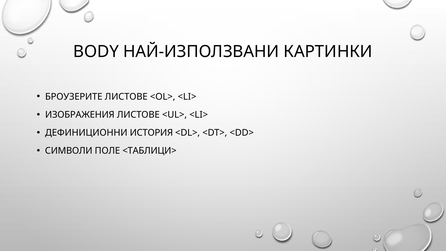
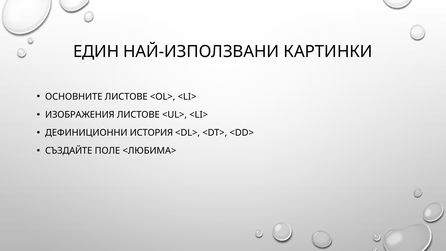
BODY: BODY -> ЕДИН (96, 52)
БРОУЗЕРИТЕ: БРОУЗЕРИТЕ -> ОСНОВНИТЕ (74, 97)
СИМВОЛИ: СИМВОЛИ -> СЪЗДАЙТЕ (69, 151)
<ТАБЛИЦИ>: <ТАБЛИЦИ> -> <ЛЮБИМА> (149, 151)
